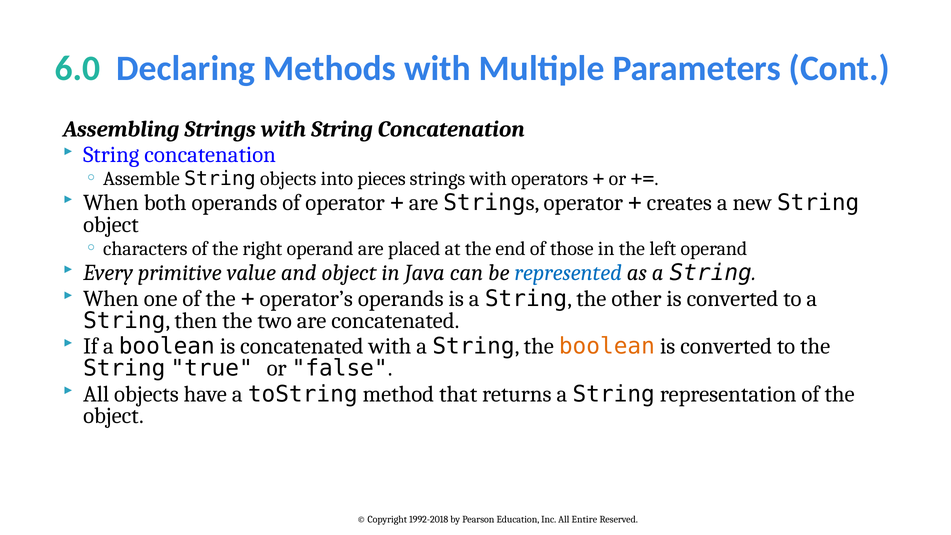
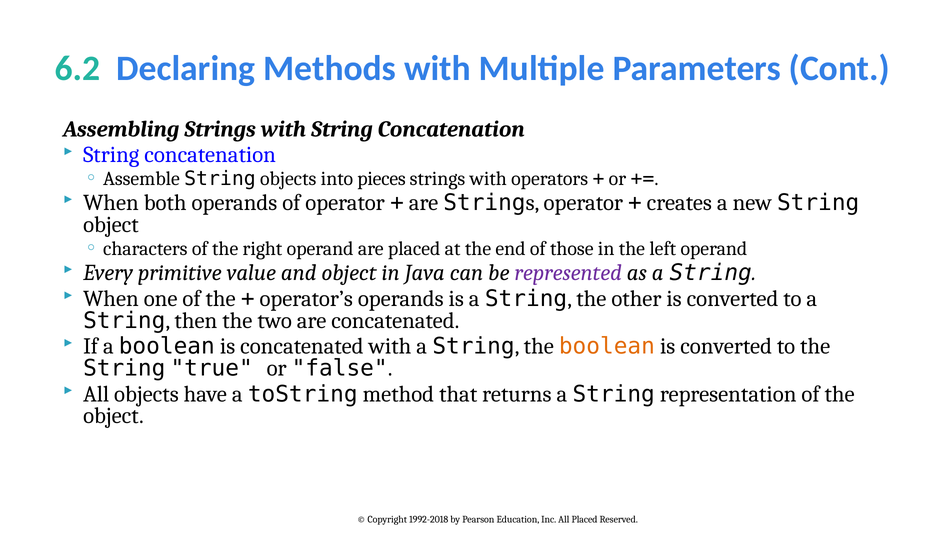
6.0: 6.0 -> 6.2 (77, 68)
represented colour: blue -> purple (568, 273)
All Entire: Entire -> Placed (585, 520)
